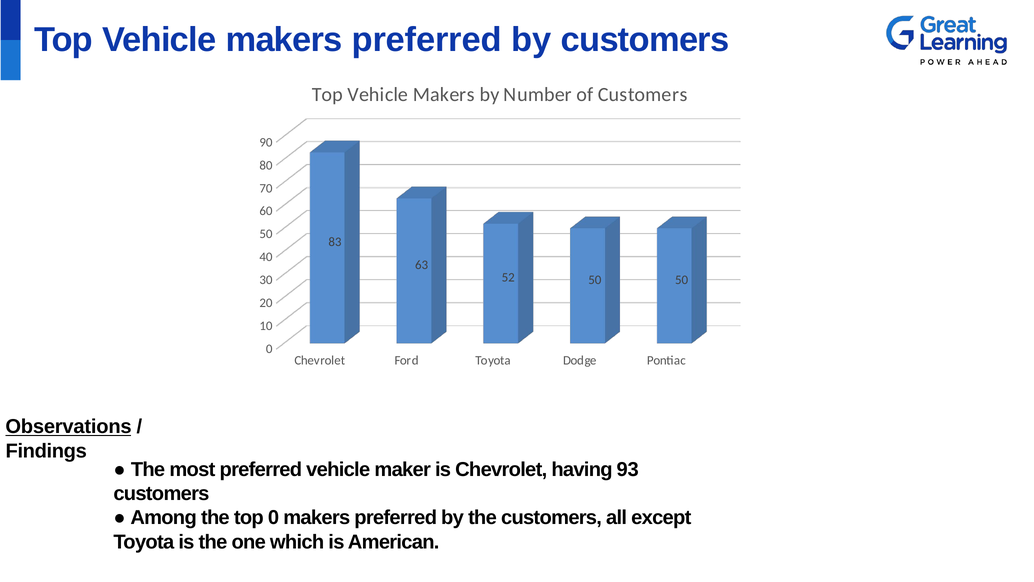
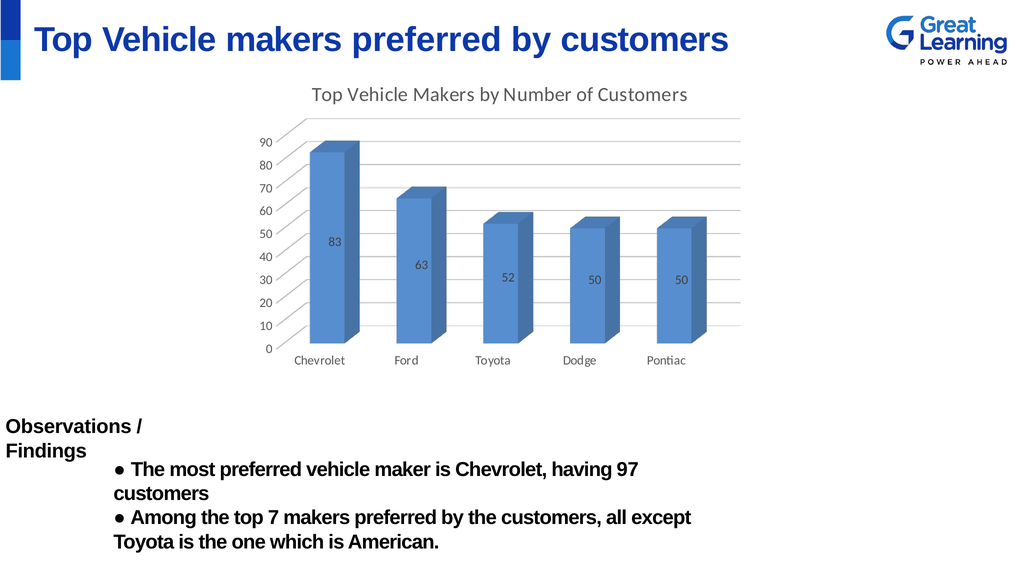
Observations underline: present -> none (69, 427)
93: 93 -> 97 (628, 469)
top 0: 0 -> 7 (273, 517)
